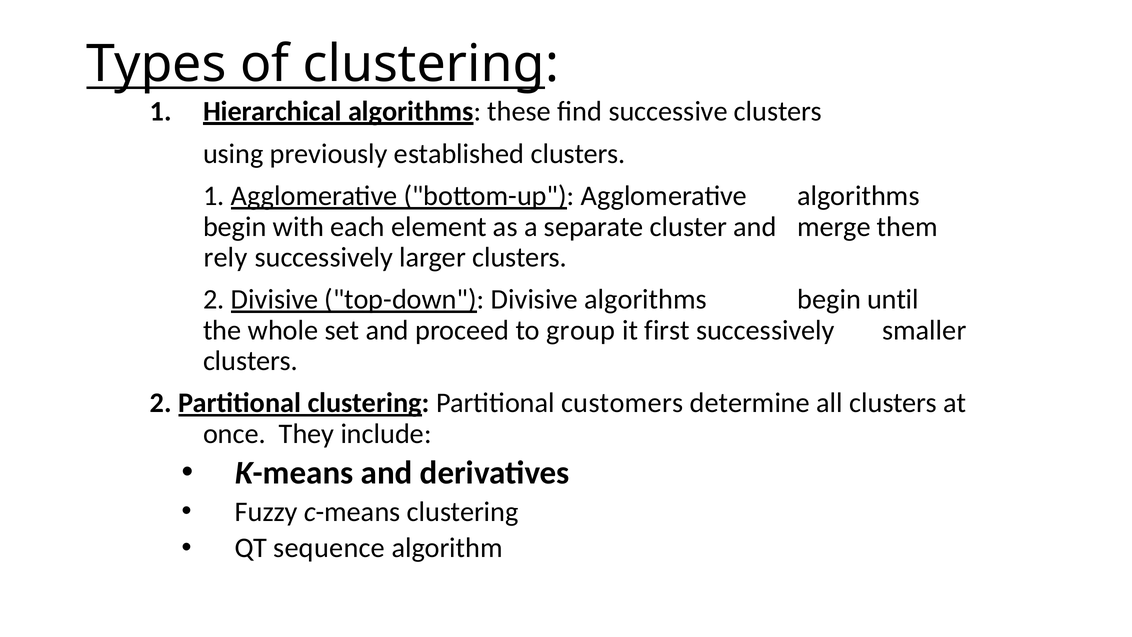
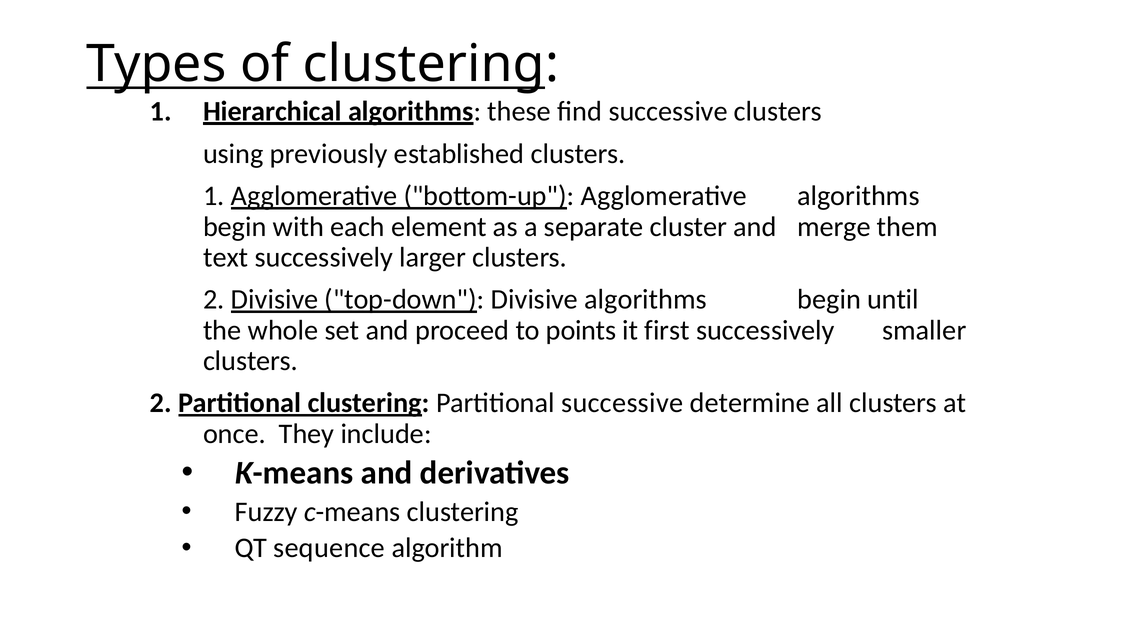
rely: rely -> text (226, 257)
group: group -> points (581, 330)
Partitional customers: customers -> successive (622, 403)
